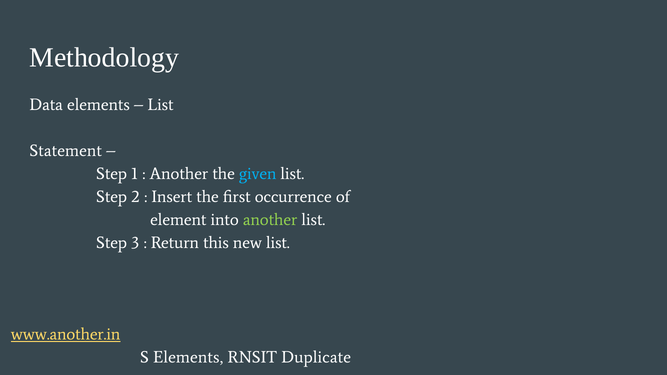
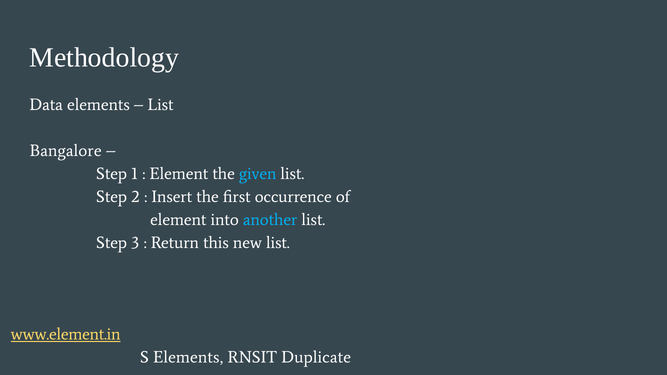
Statement: Statement -> Bangalore (66, 151)
Another: Another -> Element (179, 174)
another colour: light green -> light blue (270, 220)
www.another.in: www.another.in -> www.element.in (66, 334)
